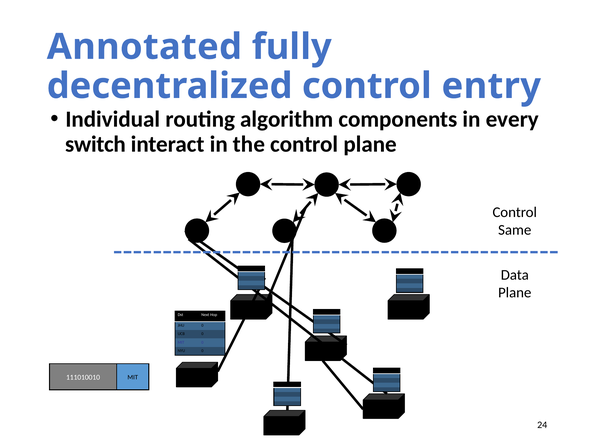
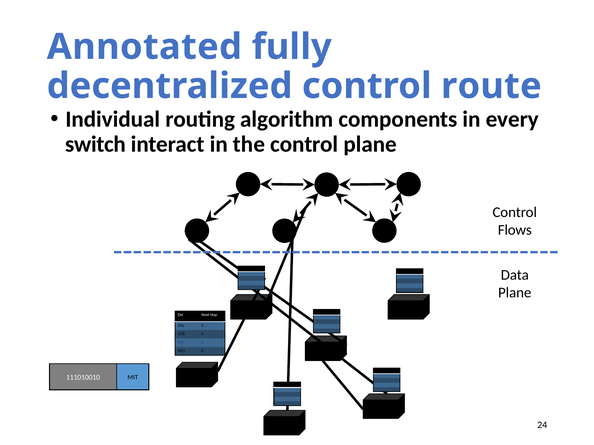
entry: entry -> route (491, 86)
Same: Same -> Flows (515, 230)
